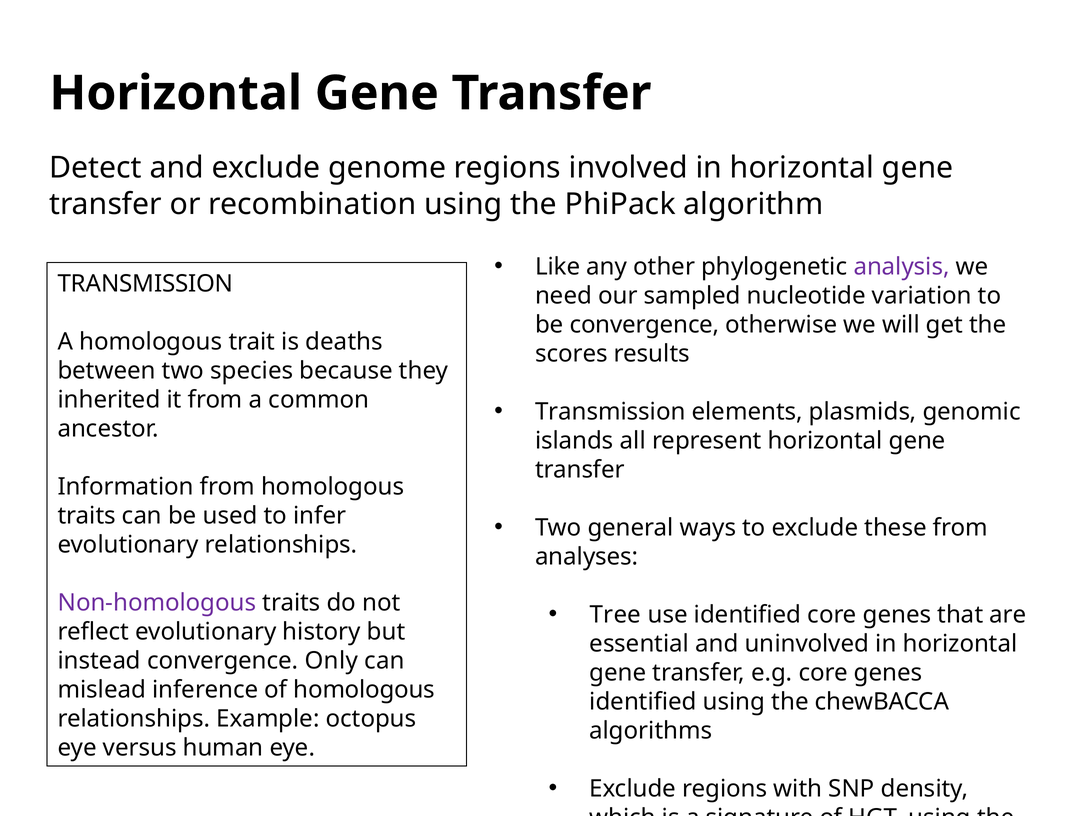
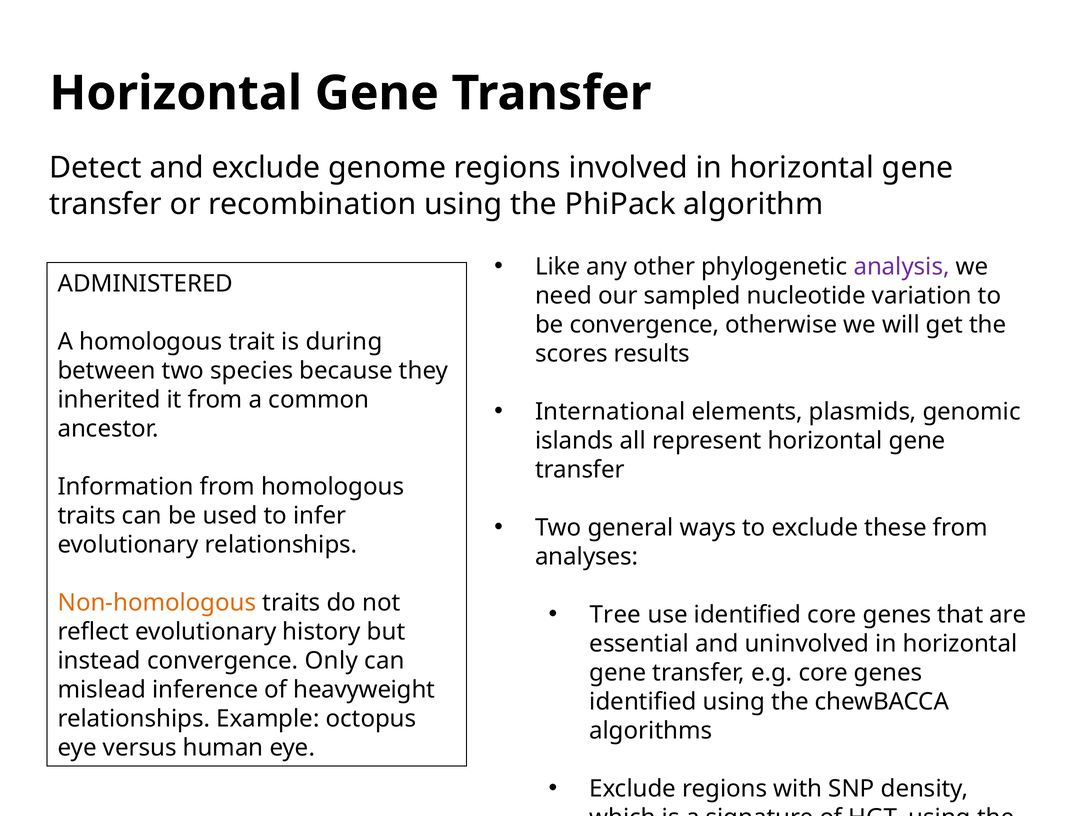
TRANSMISSION: TRANSMISSION -> ADMINISTERED (145, 284)
deaths: deaths -> during (344, 342)
Transmission: Transmission -> International (610, 411)
Non-homologous colour: purple -> orange (157, 602)
of homologous: homologous -> heavyweight (364, 689)
